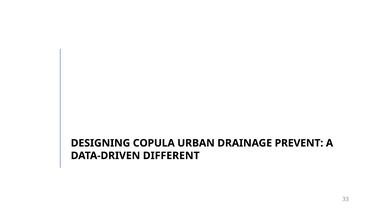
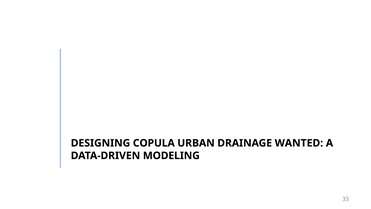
PREVENT: PREVENT -> WANTED (299, 143)
DIFFERENT: DIFFERENT -> MODELING (171, 155)
